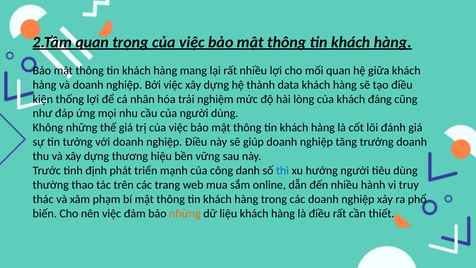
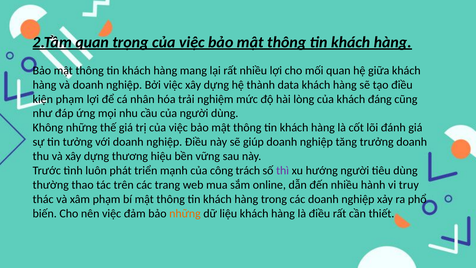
kiện thống: thống -> phạm (70, 99)
định: định -> luôn (96, 170)
danh: danh -> trách (248, 170)
thì colour: blue -> purple (283, 170)
